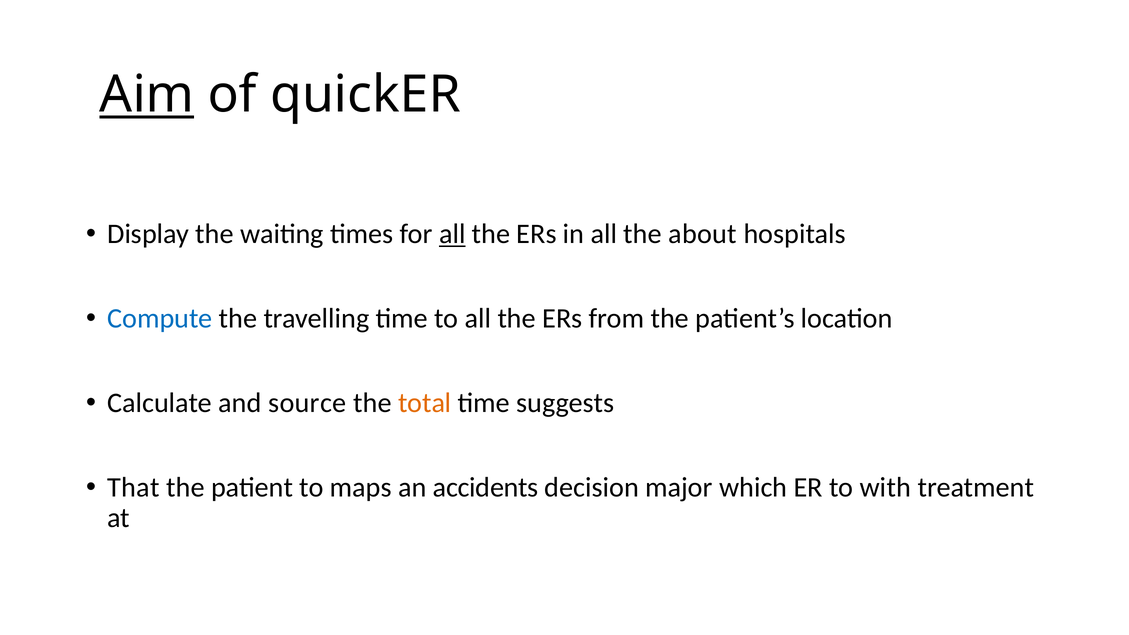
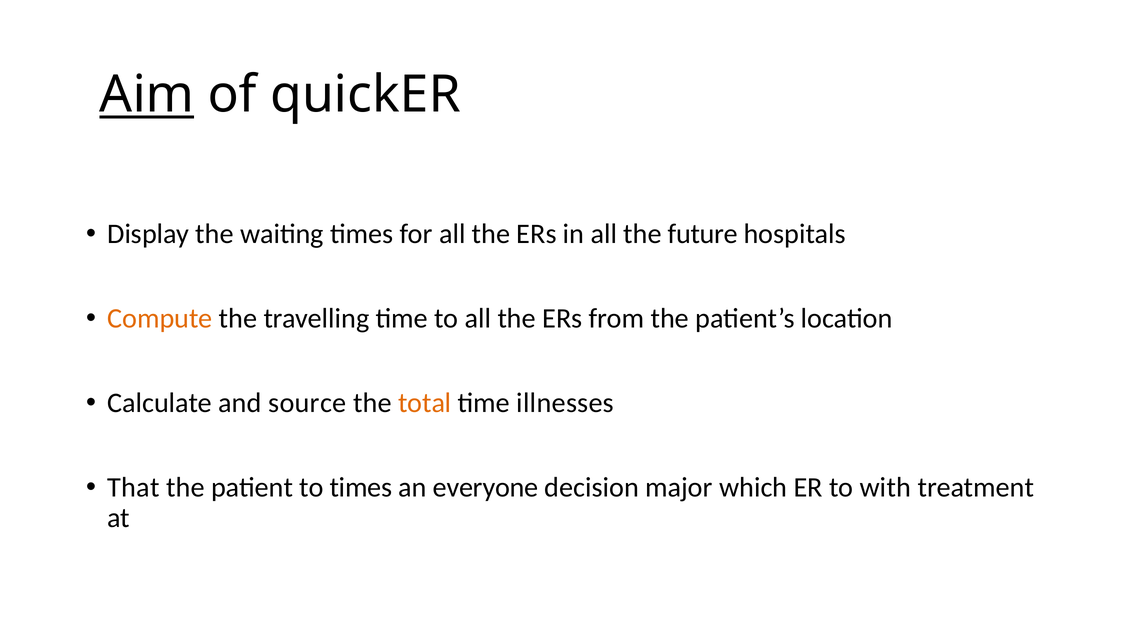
all underline: present -> none (452, 234)
about: about -> future (703, 234)
Compute colour: blue -> orange (160, 318)
suggests: suggests -> illnesses (565, 403)
to maps: maps -> times (361, 487)
accidents: accidents -> everyone (486, 487)
